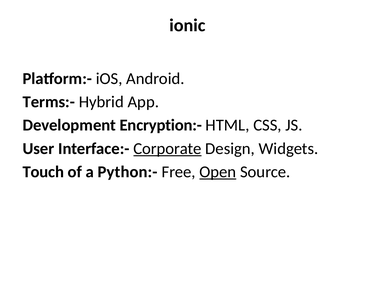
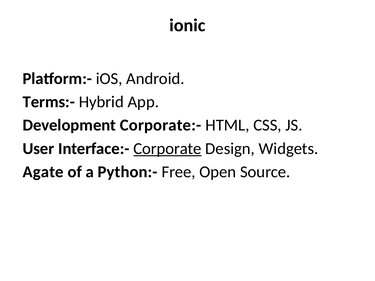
Encryption:-: Encryption:- -> Corporate:- (161, 125)
Touch: Touch -> Agate (43, 172)
Open underline: present -> none (218, 172)
